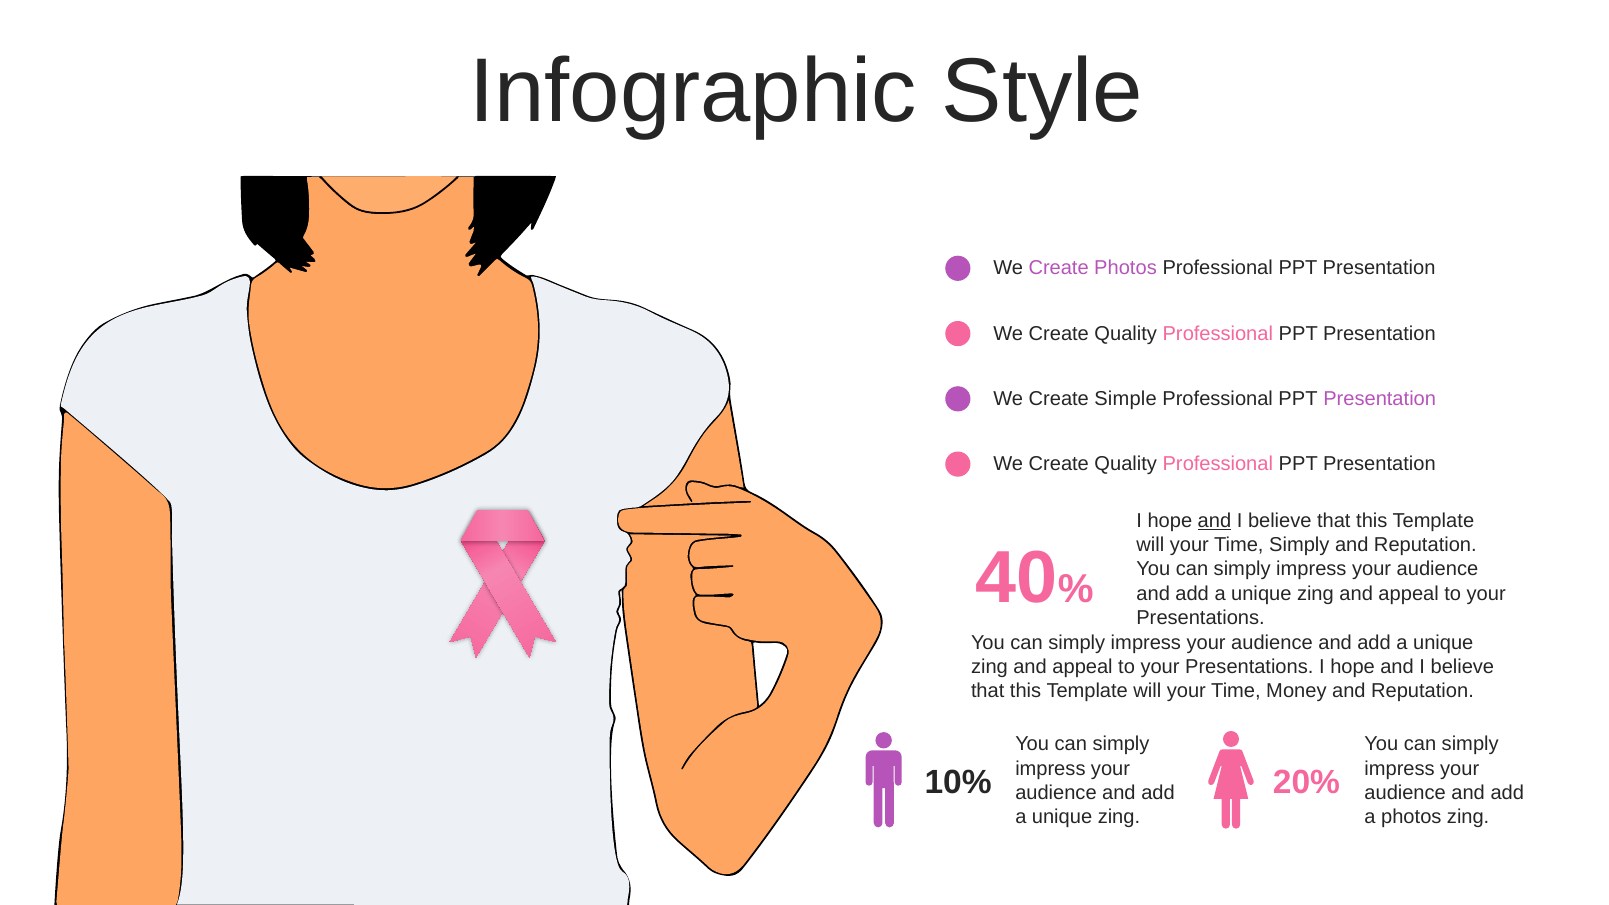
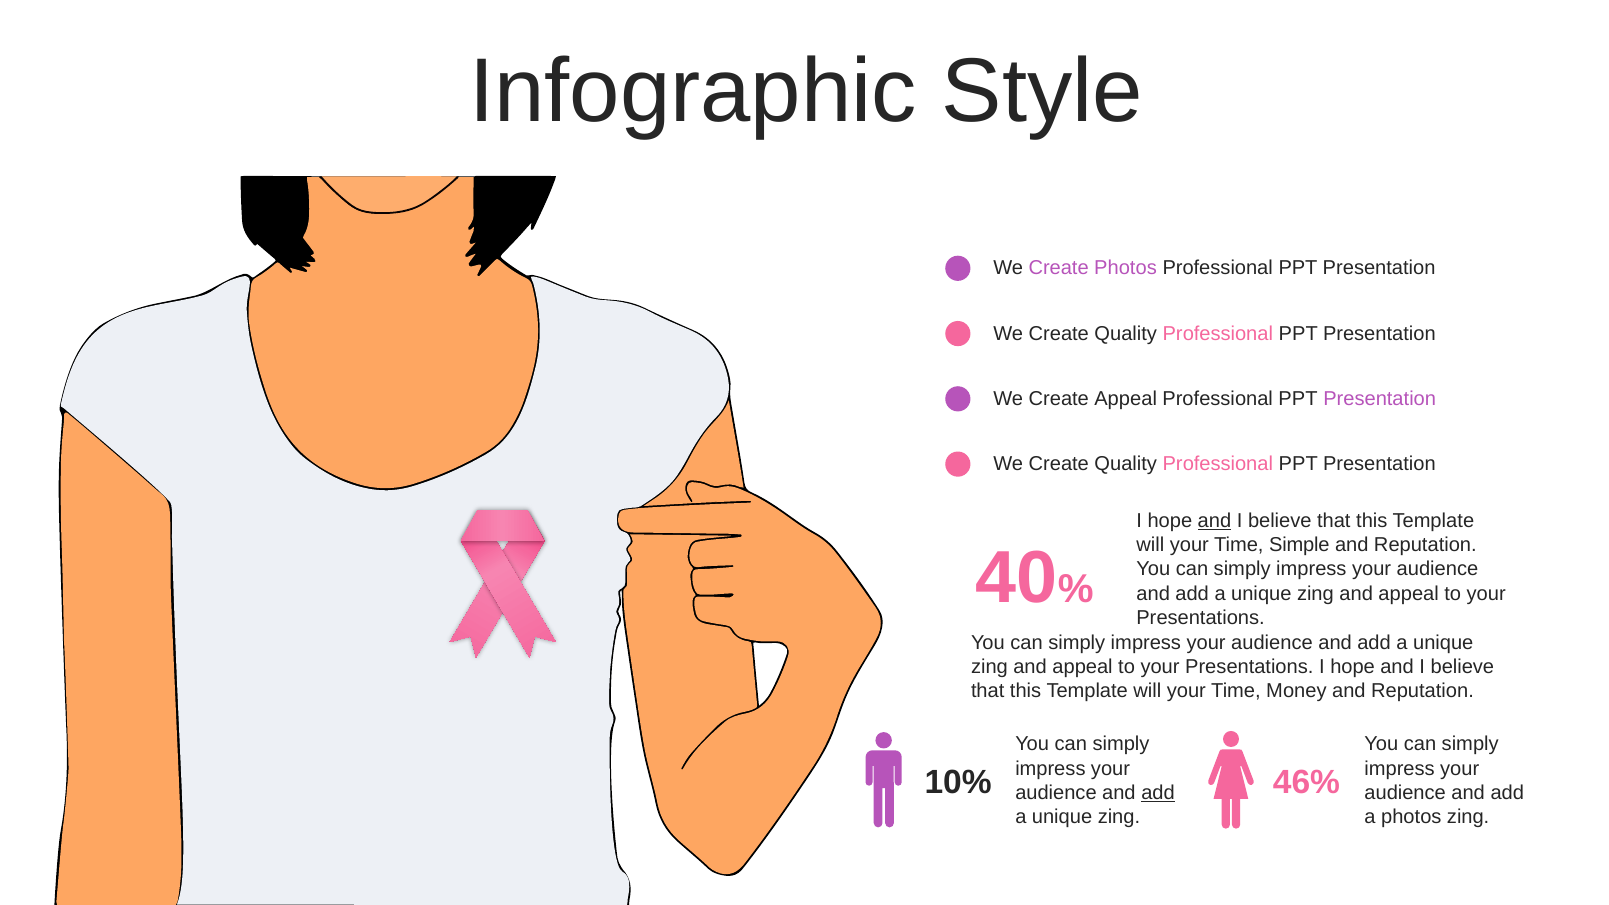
Create Simple: Simple -> Appeal (1126, 399)
Time Simply: Simply -> Simple (1299, 545)
20%: 20% -> 46% (1306, 782)
add underline: none -> present (1158, 793)
